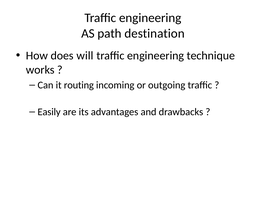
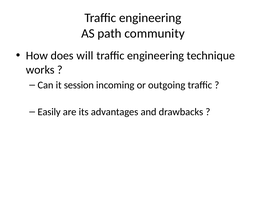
destination: destination -> community (155, 33)
routing: routing -> session (79, 85)
